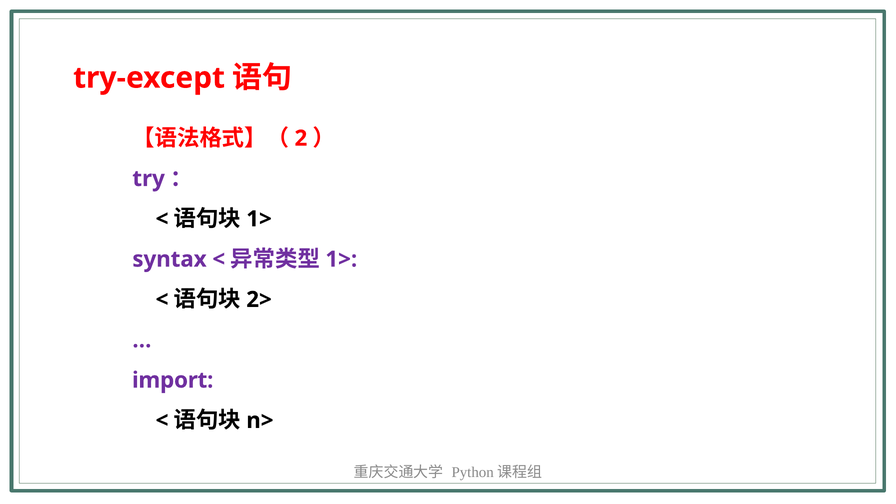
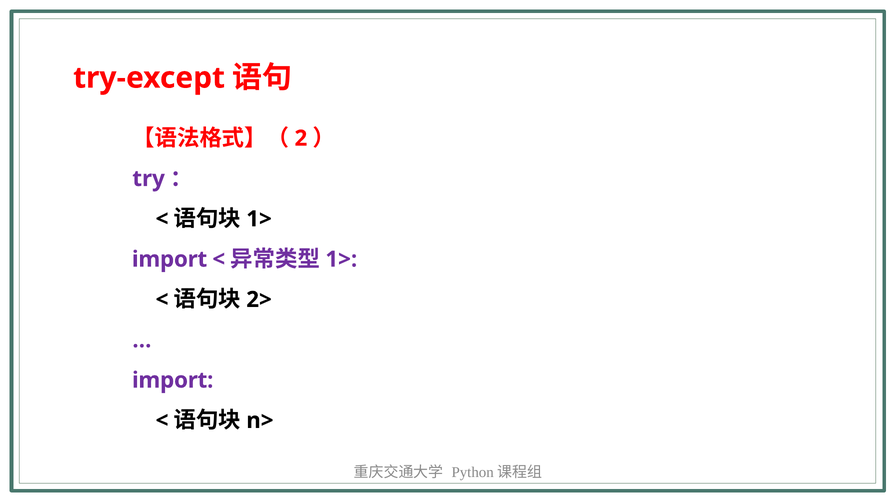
syntax: syntax -> import (170, 259)
